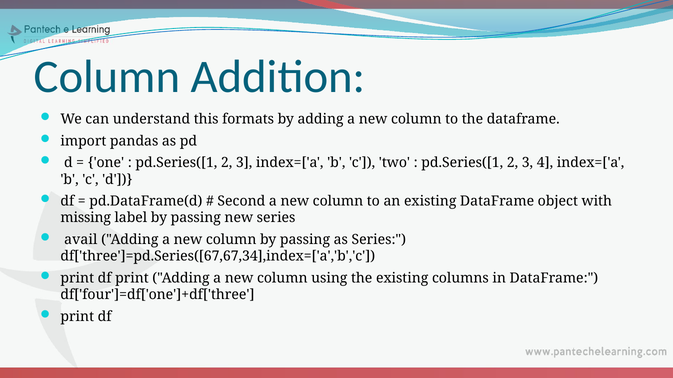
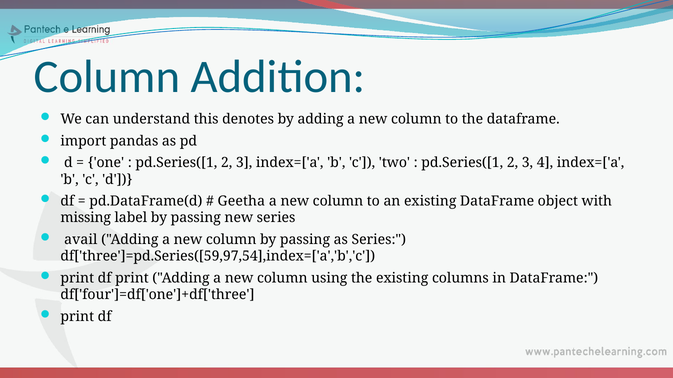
formats: formats -> denotes (248, 120)
Second: Second -> Geetha (241, 201)
df['three']=pd.Series([67,67,34],index=['a','b','c: df['three']=pd.Series([67,67,34],index=['a','b','c -> df['three']=pd.Series([59,97,54],index=['a','b','c (218, 257)
